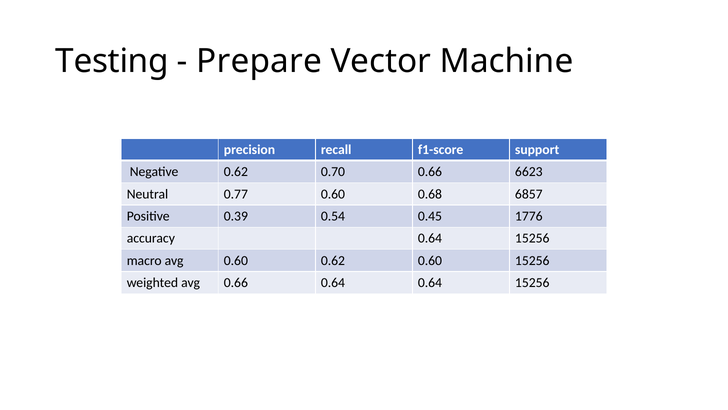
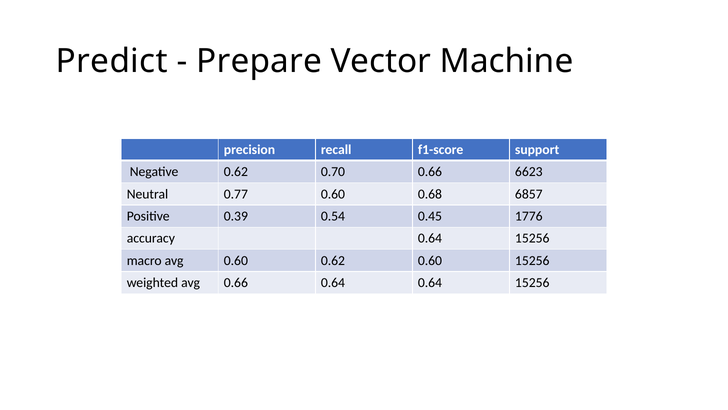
Testing: Testing -> Predict (112, 61)
